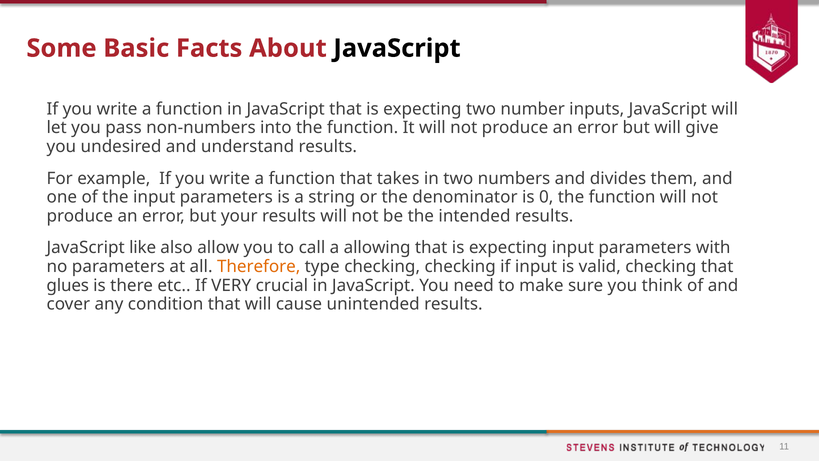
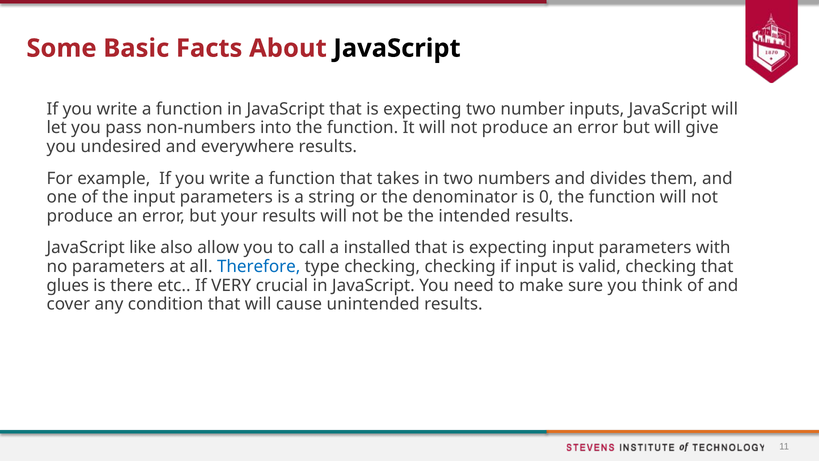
understand: understand -> everywhere (248, 146)
allowing: allowing -> installed (377, 248)
Therefore colour: orange -> blue (259, 267)
